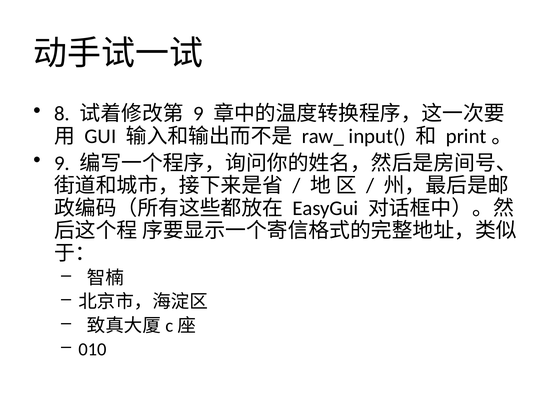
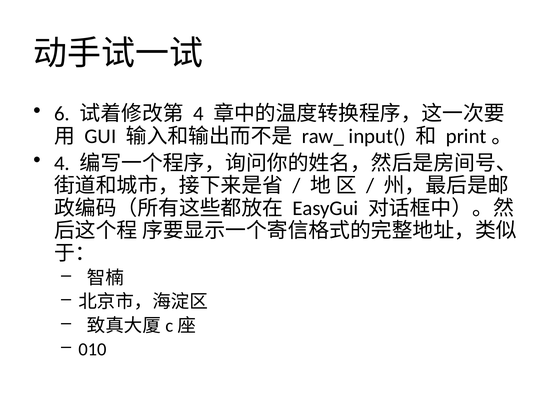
8: 8 -> 6 (62, 114)
9: 9 -> 4 (198, 114)
9: 9 -> 4 (62, 163)
